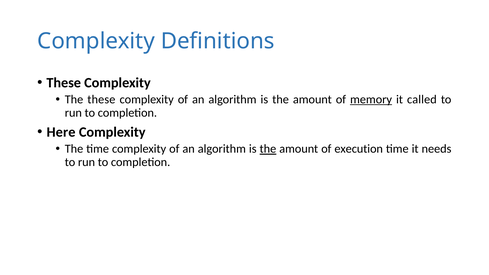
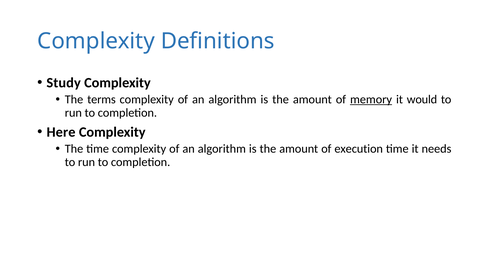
These: These -> Study (64, 83)
The these: these -> terms (101, 100)
called: called -> would (422, 100)
the underline: present -> none (268, 149)
